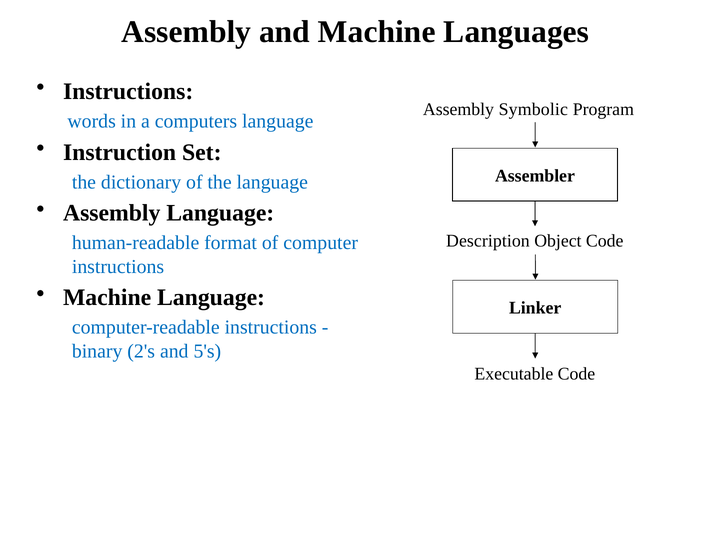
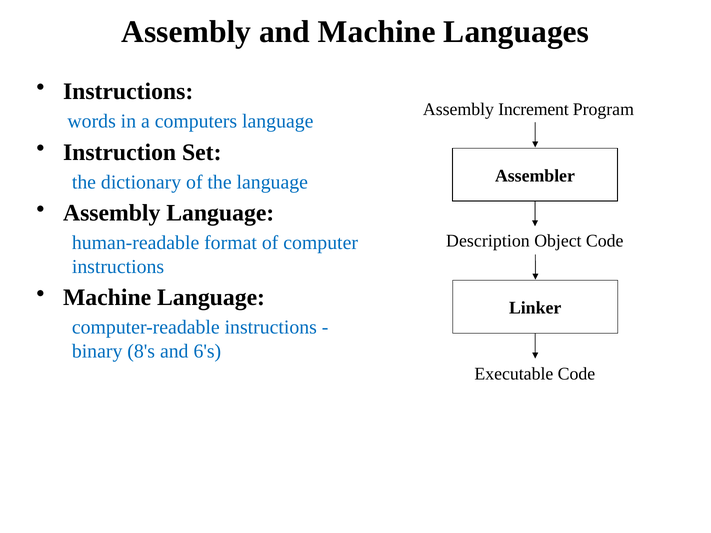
Symbolic: Symbolic -> Increment (533, 110)
2's: 2's -> 8's (141, 351)
5's: 5's -> 6's (207, 351)
